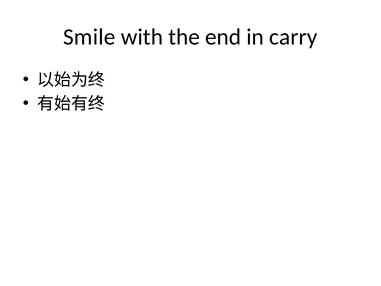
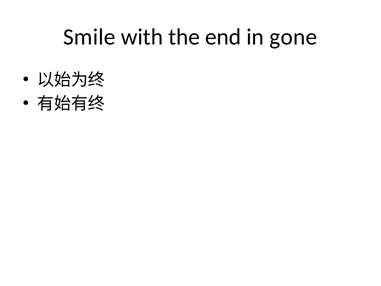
carry: carry -> gone (293, 37)
